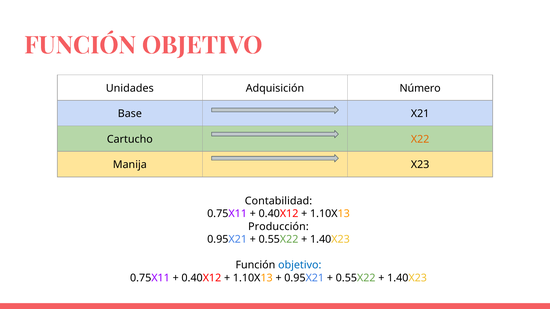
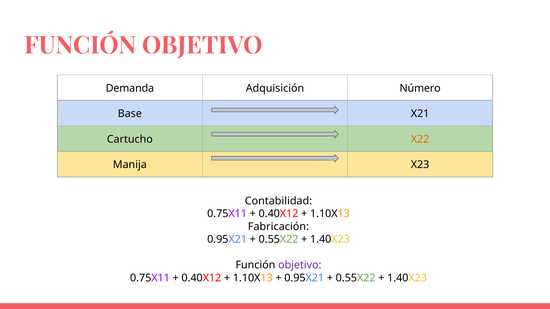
Unidades: Unidades -> Demanda (130, 88)
Producción: Producción -> Fabricación (278, 227)
objetivo colour: blue -> purple (300, 265)
